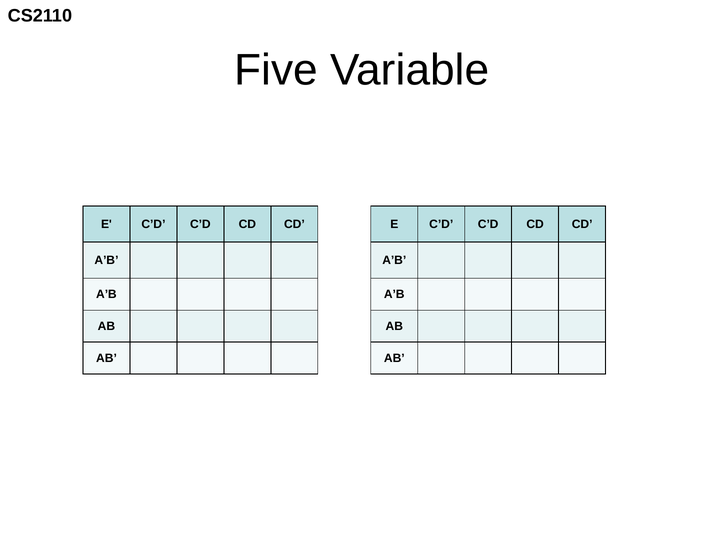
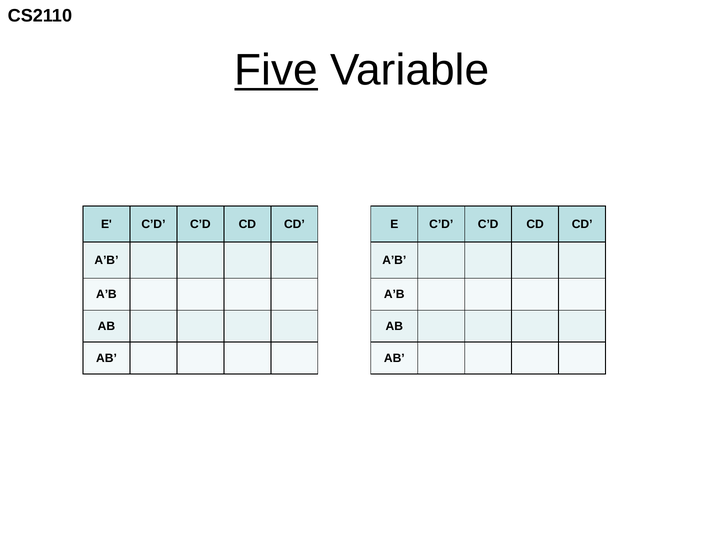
Five underline: none -> present (276, 70)
